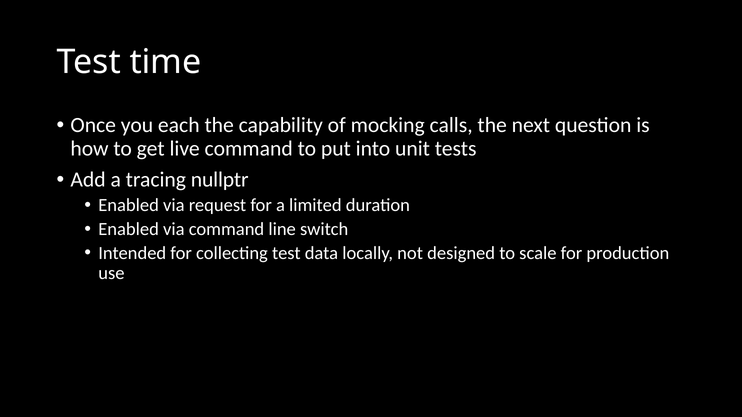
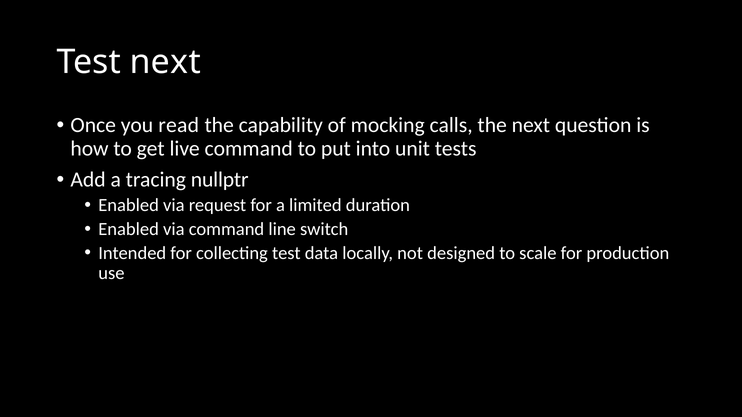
Test time: time -> next (165, 62)
each: each -> read (179, 125)
